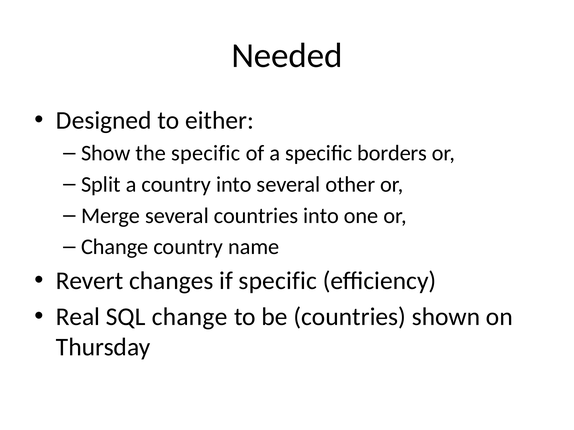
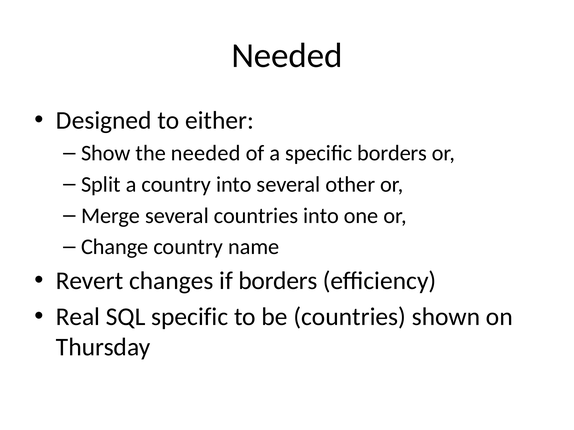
the specific: specific -> needed (206, 153)
if specific: specific -> borders (278, 281)
SQL change: change -> specific (190, 317)
